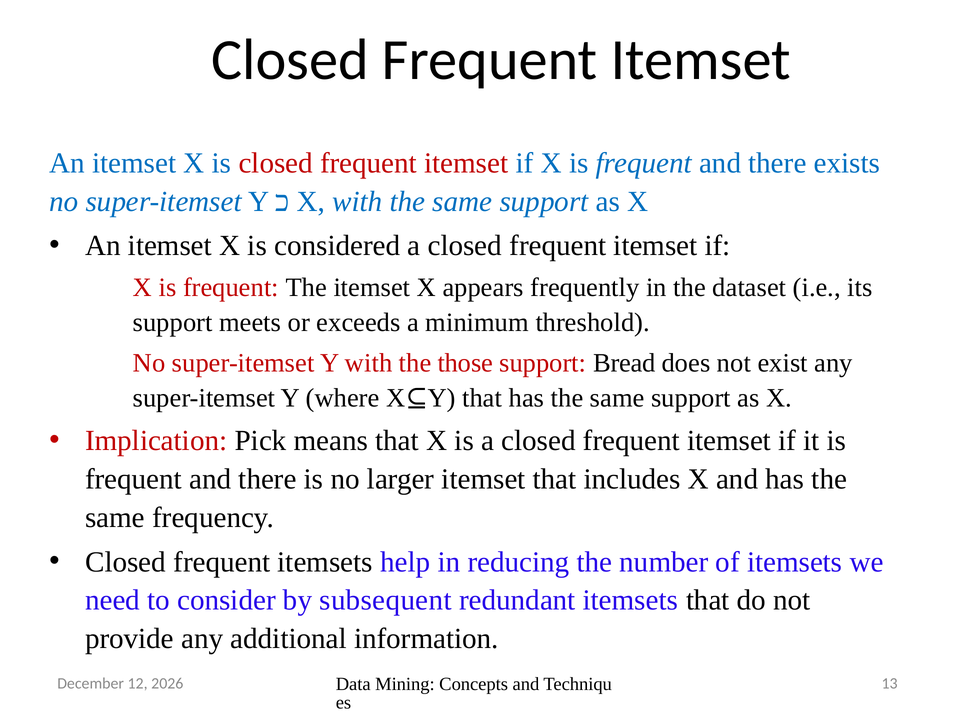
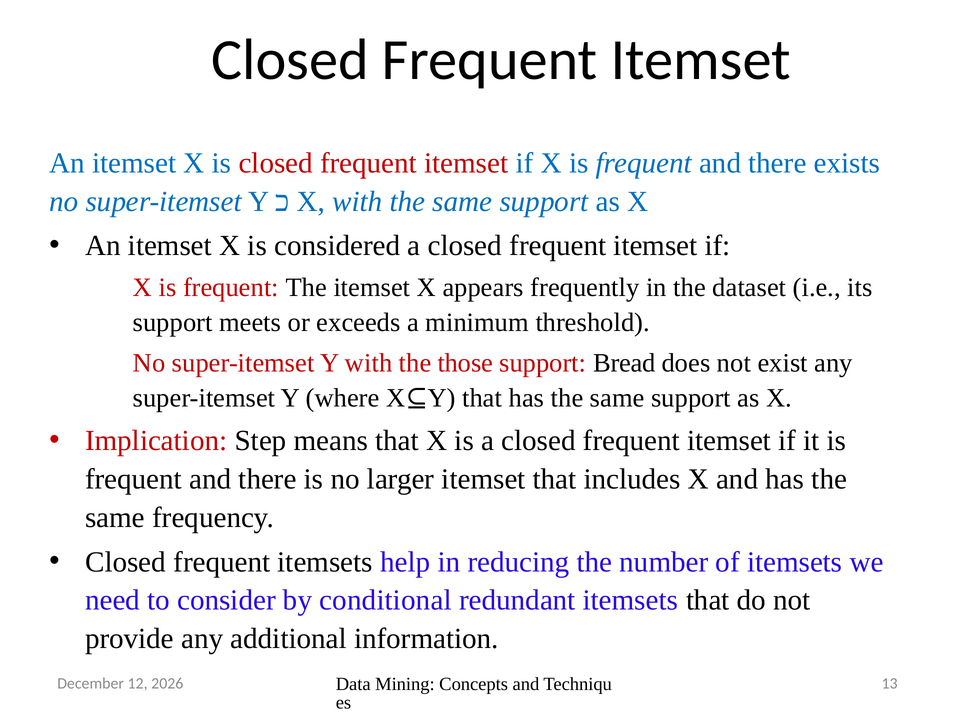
Pick: Pick -> Step (261, 441)
subsequent: subsequent -> conditional (386, 601)
